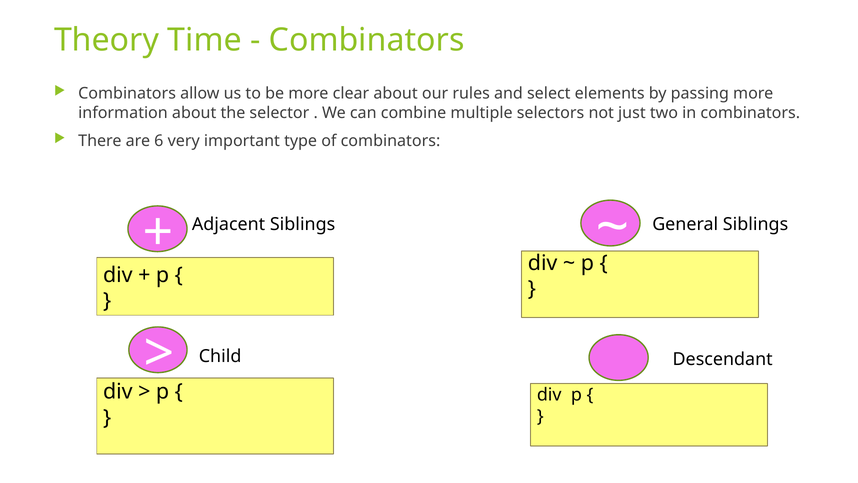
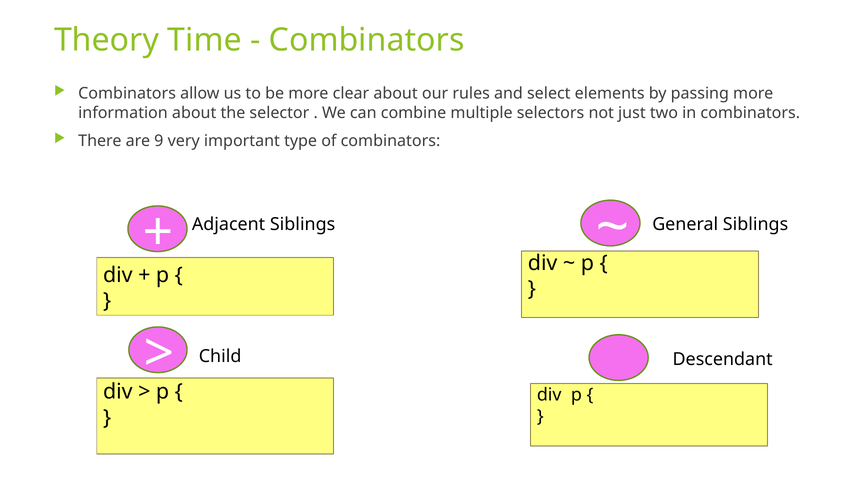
6: 6 -> 9 (159, 141)
